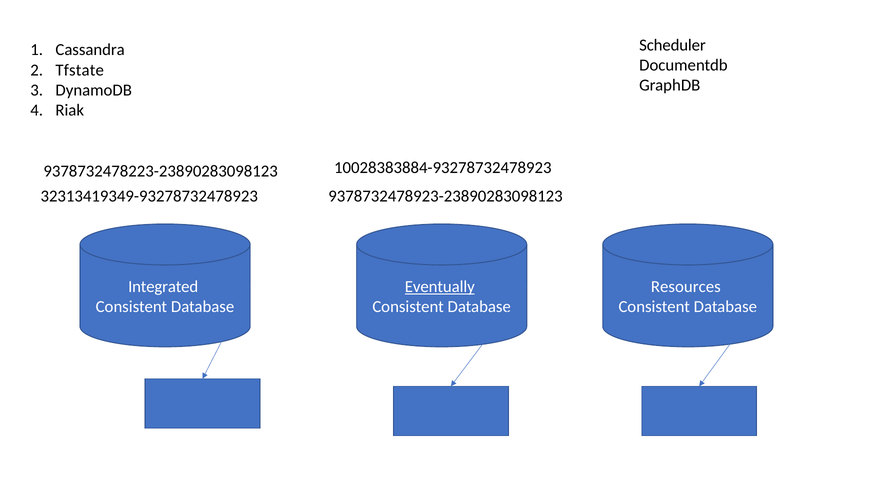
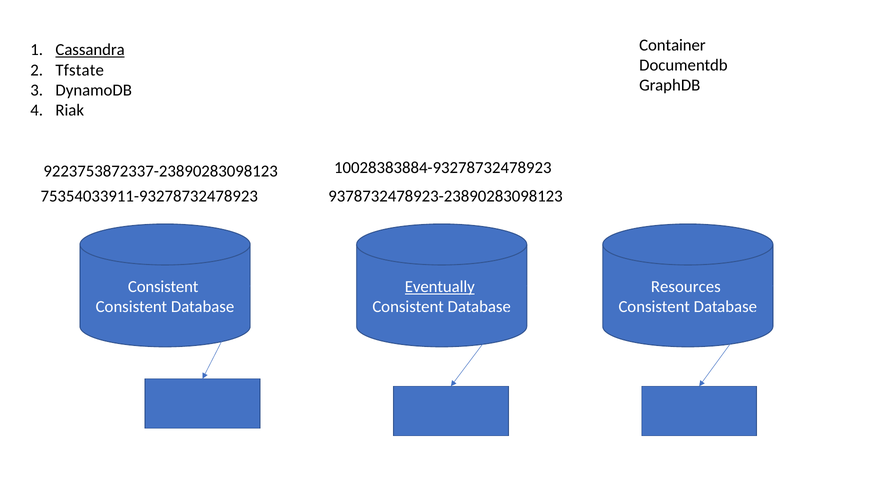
Scheduler: Scheduler -> Container (672, 45)
Cassandra underline: none -> present (90, 50)
9378732478223-23890283098123: 9378732478223-23890283098123 -> 9223753872337-23890283098123 (161, 171)
32313419349-93278732478923: 32313419349-93278732478923 -> 75354033911-93278732478923 (149, 196)
Integrated: Integrated -> Consistent (163, 286)
